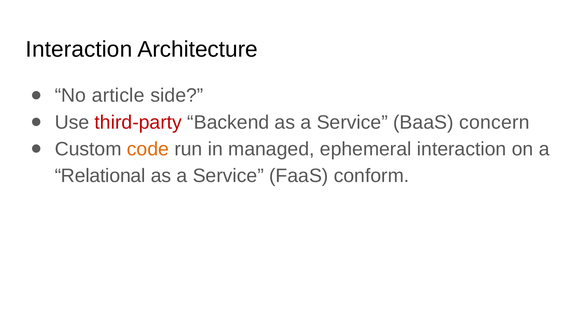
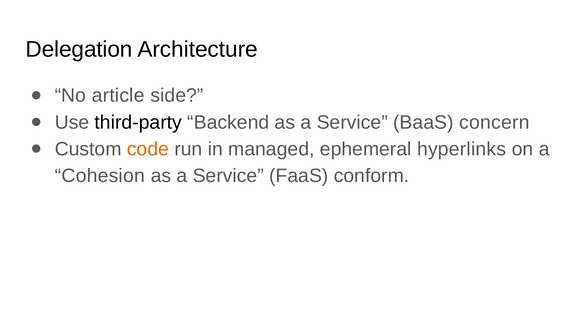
Interaction: Interaction -> Delegation (79, 49)
third-party colour: red -> black (138, 122)
ephemeral interaction: interaction -> hyperlinks (462, 149)
Relational: Relational -> Cohesion (100, 176)
